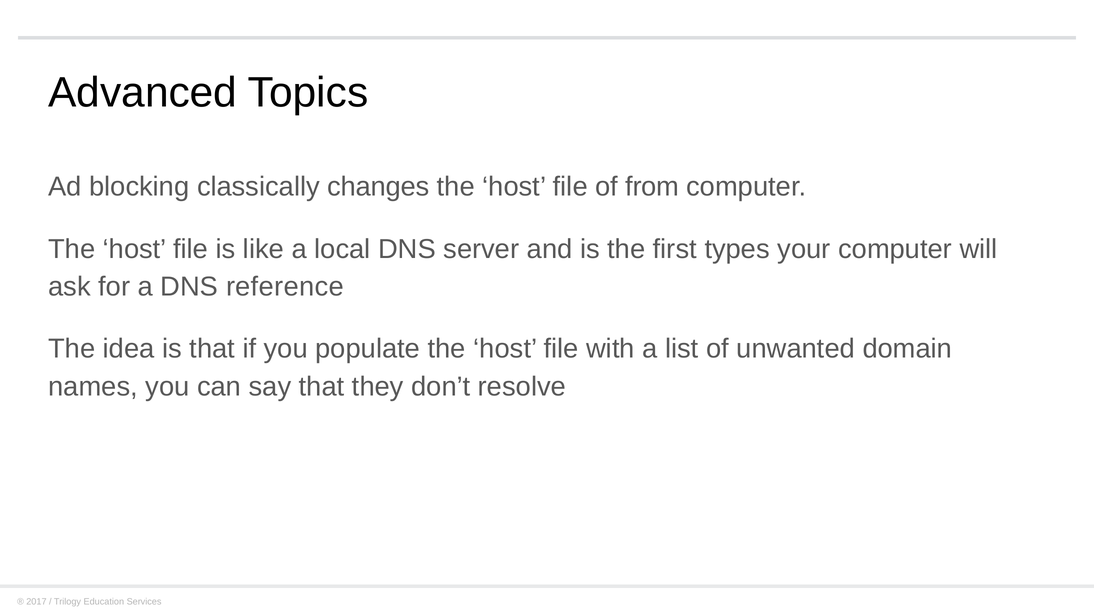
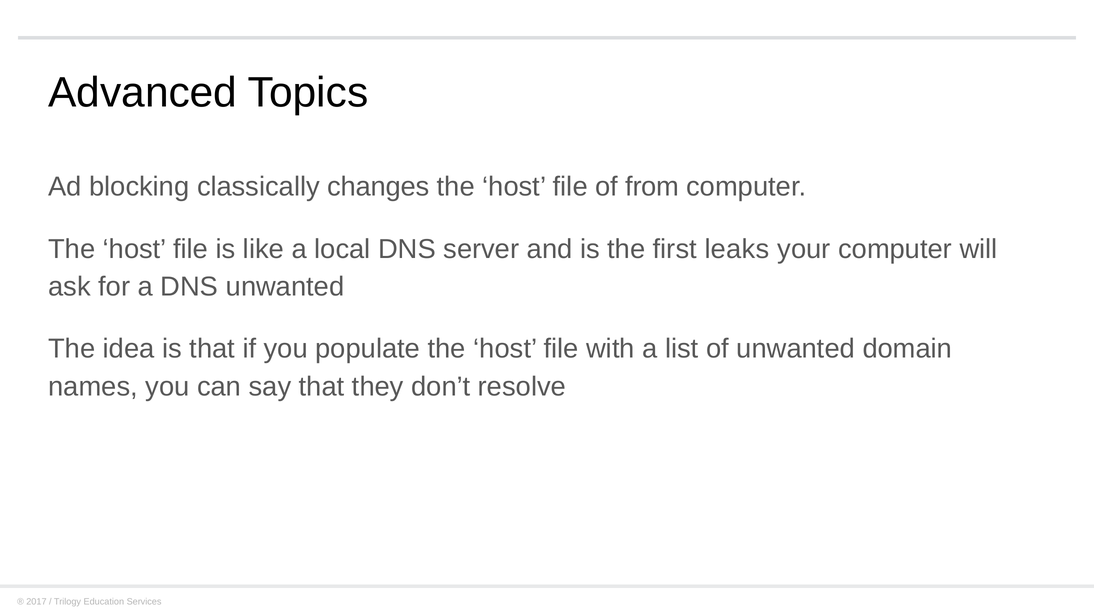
types: types -> leaks (737, 249)
DNS reference: reference -> unwanted (285, 286)
